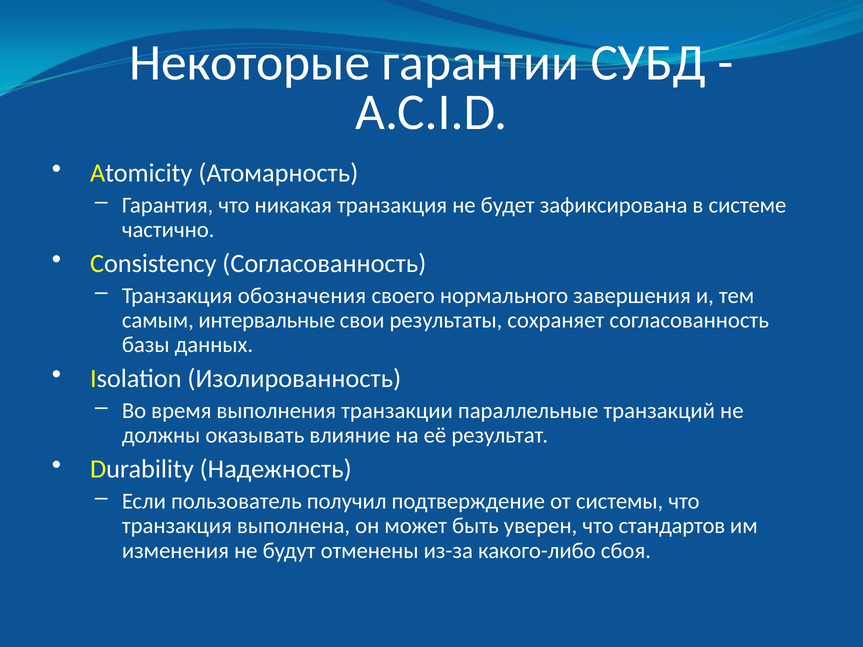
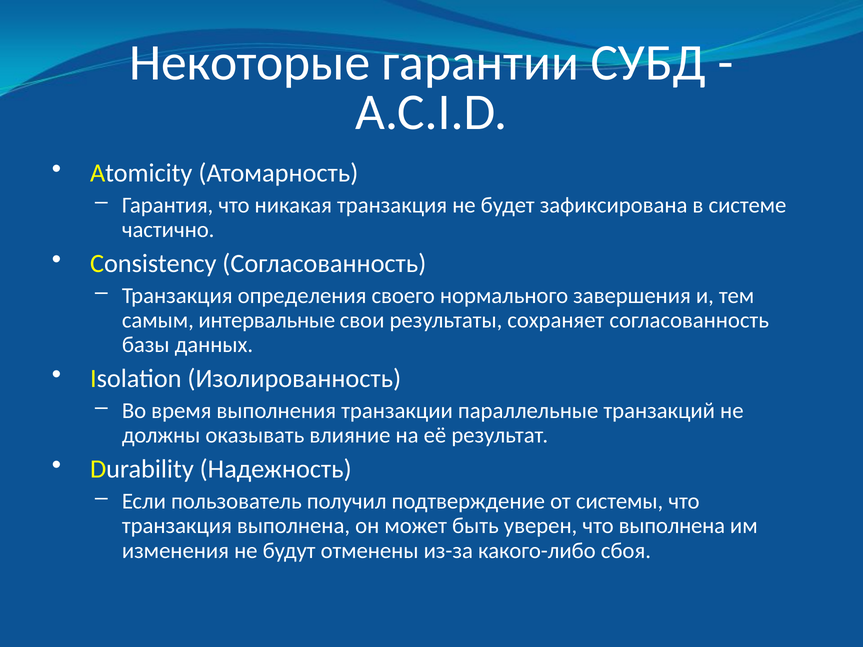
обозначения: обозначения -> определения (302, 296)
что стандартов: стандартов -> выполнена (672, 526)
